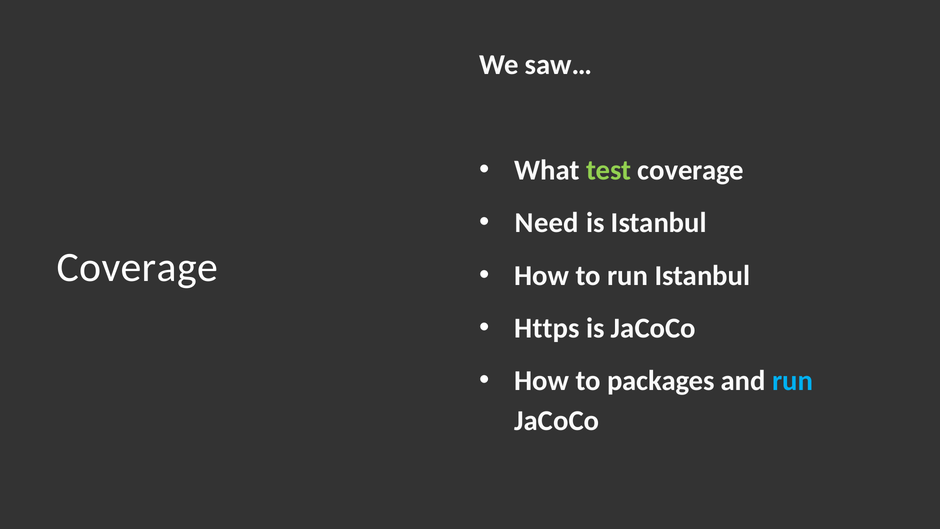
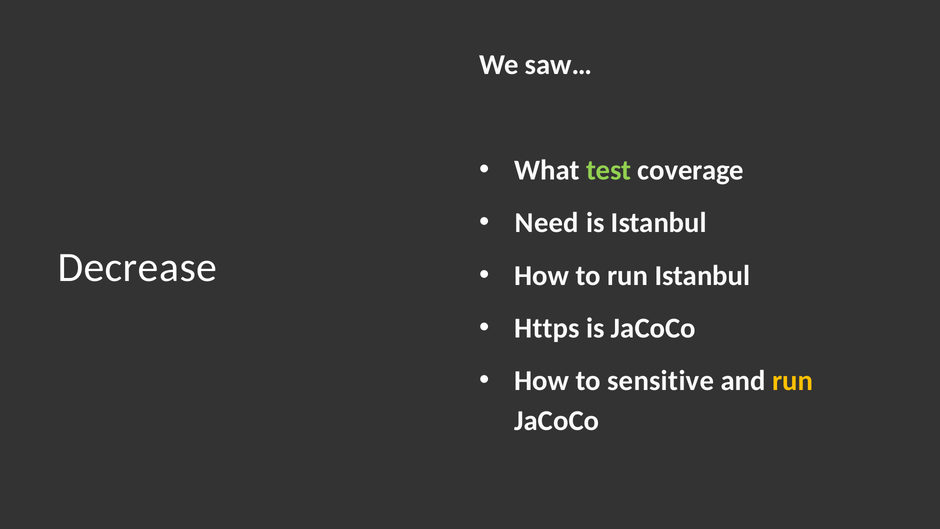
Coverage: Coverage -> Decrease (137, 267)
packages: packages -> sensitive (661, 381)
run colour: light blue -> yellow (793, 381)
